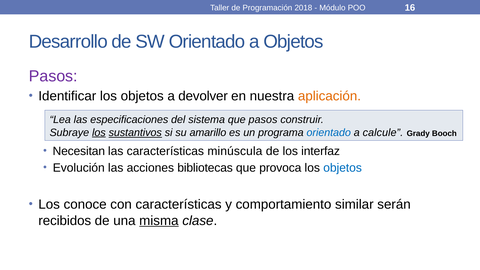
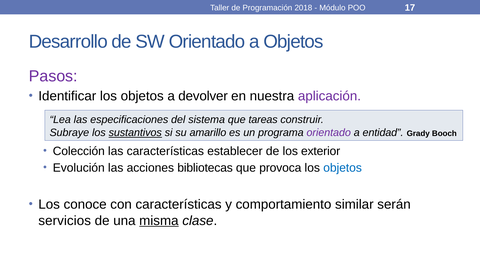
16: 16 -> 17 (410, 8)
aplicación colour: orange -> purple (329, 96)
que pasos: pasos -> tareas (263, 120)
los underline: present -> none (99, 133)
orientado colour: blue -> purple (329, 133)
calcule: calcule -> entidad (383, 133)
Necesitan: Necesitan -> Colección (79, 151)
minúscula: minúscula -> establecer (235, 151)
interfaz: interfaz -> exterior (321, 151)
recibidos: recibidos -> servicios (65, 221)
